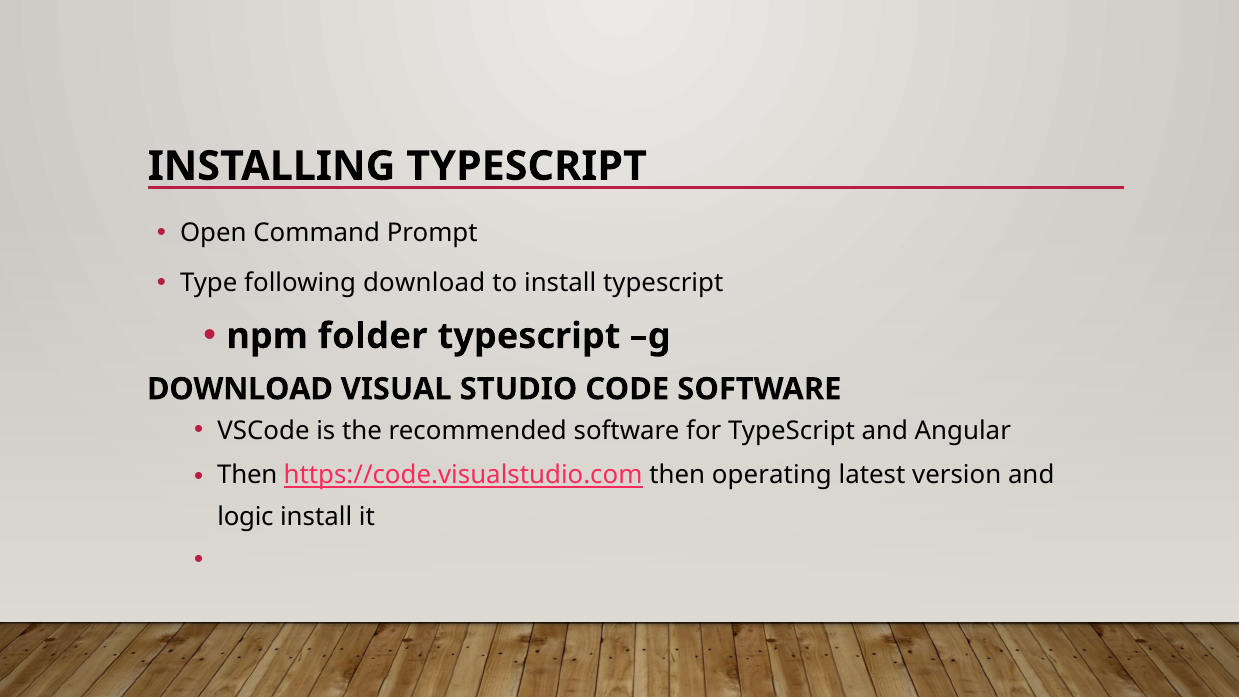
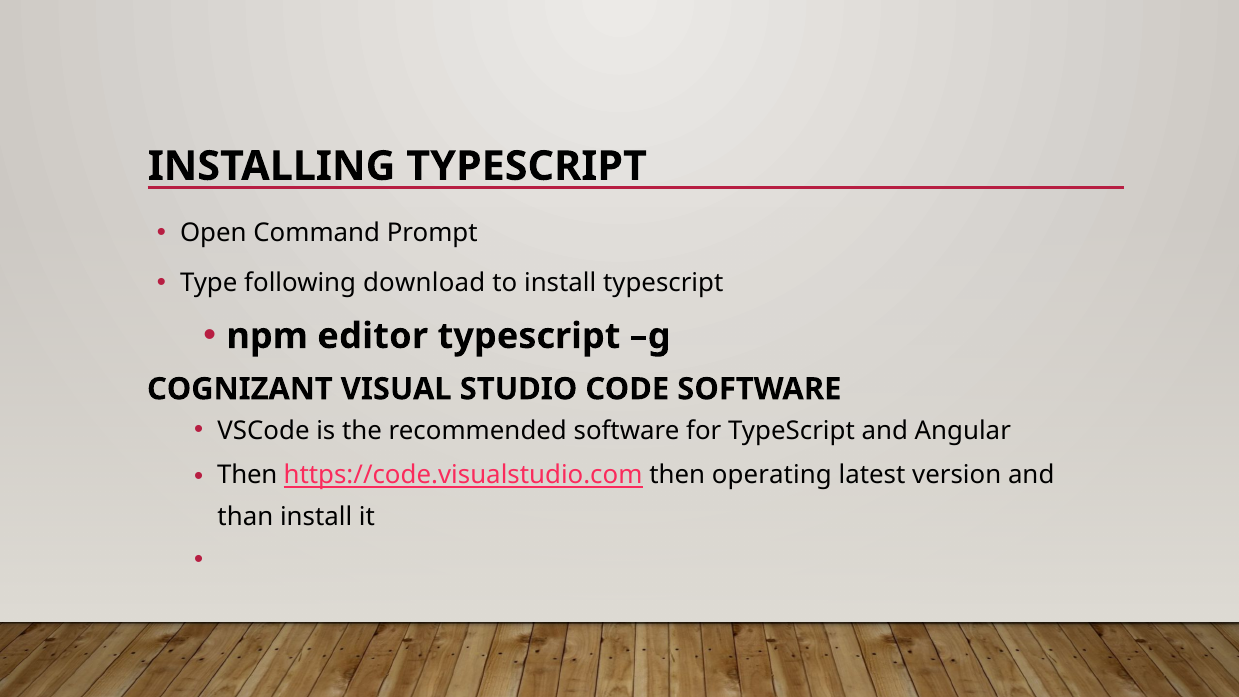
folder: folder -> editor (373, 336)
DOWNLOAD: DOWNLOAD -> COGNIZANT (240, 389)
logic: logic -> than (245, 517)
